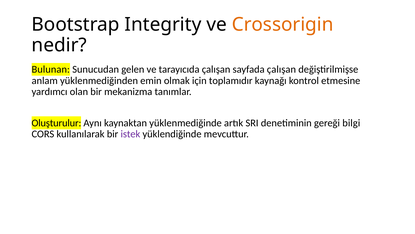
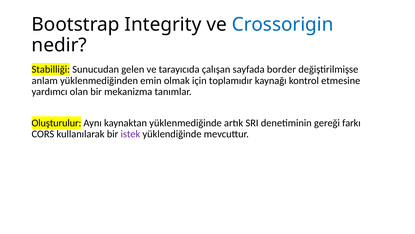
Crossorigin colour: orange -> blue (283, 25)
Bulunan: Bulunan -> Stabilliği (51, 69)
sayfada çalışan: çalışan -> border (281, 69)
bilgi: bilgi -> farkı (351, 123)
